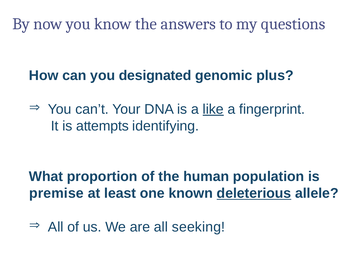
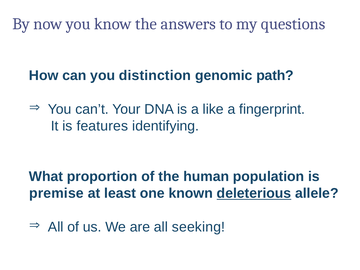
designated: designated -> distinction (155, 76)
plus: plus -> path (275, 76)
like underline: present -> none (213, 109)
attempts: attempts -> features (102, 126)
